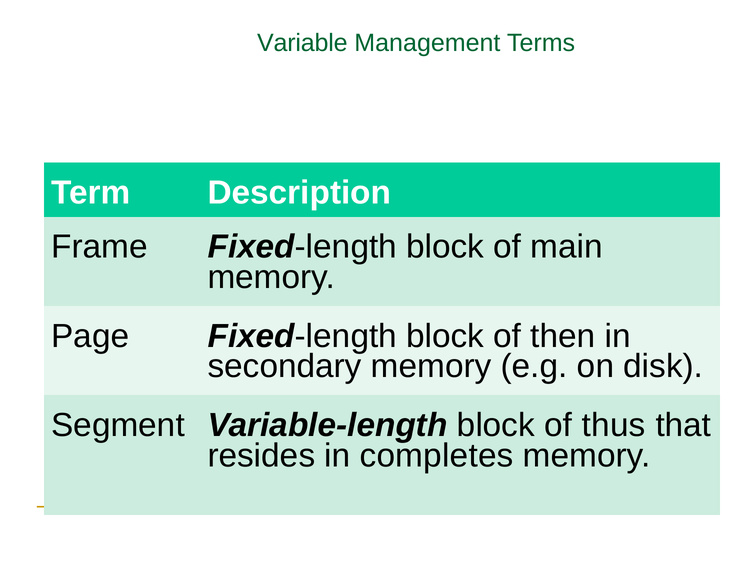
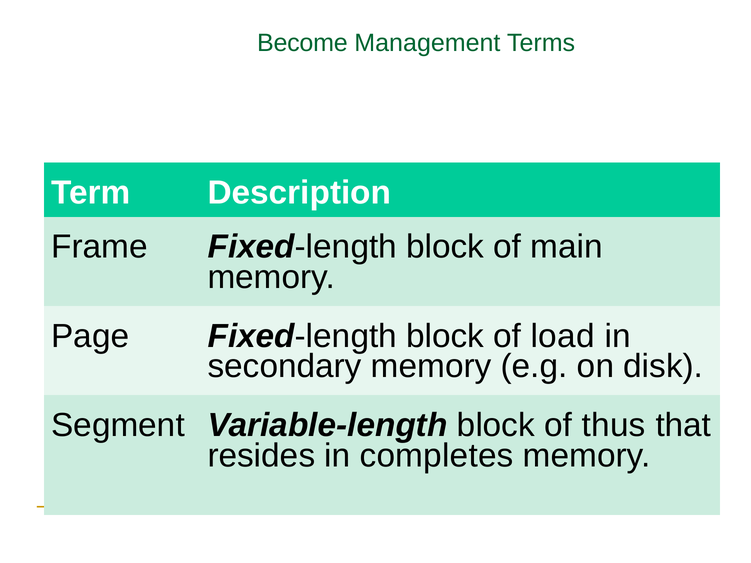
Variable: Variable -> Become (302, 43)
then: then -> load (563, 336)
